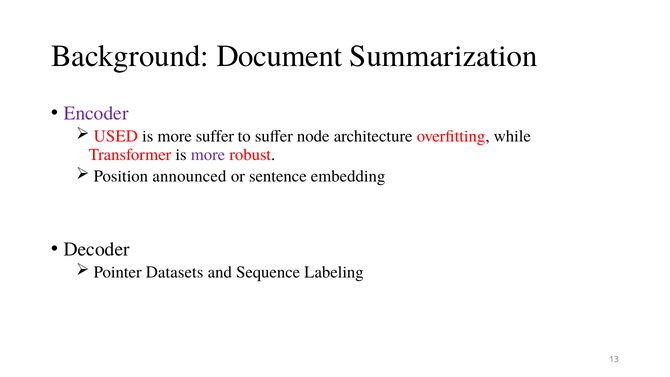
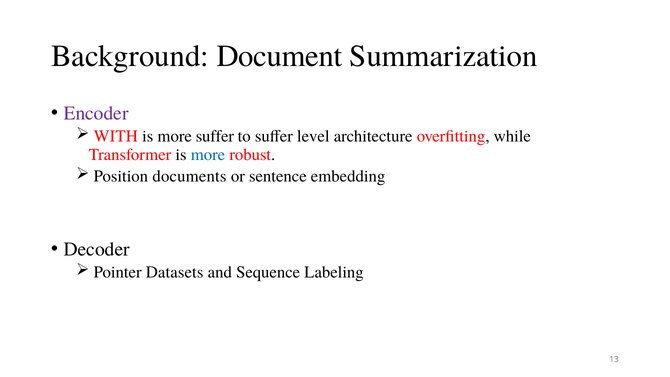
USED: USED -> WITH (116, 136)
node: node -> level (313, 136)
more colour: purple -> blue (208, 154)
announced: announced -> documents (189, 176)
